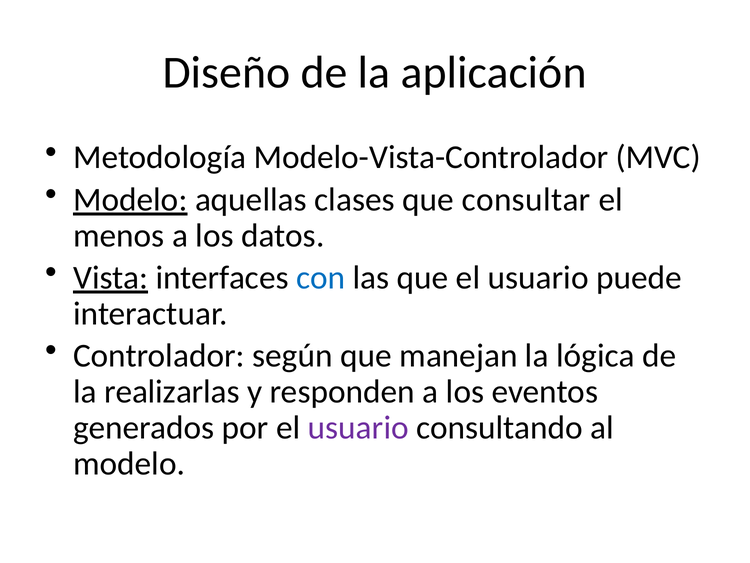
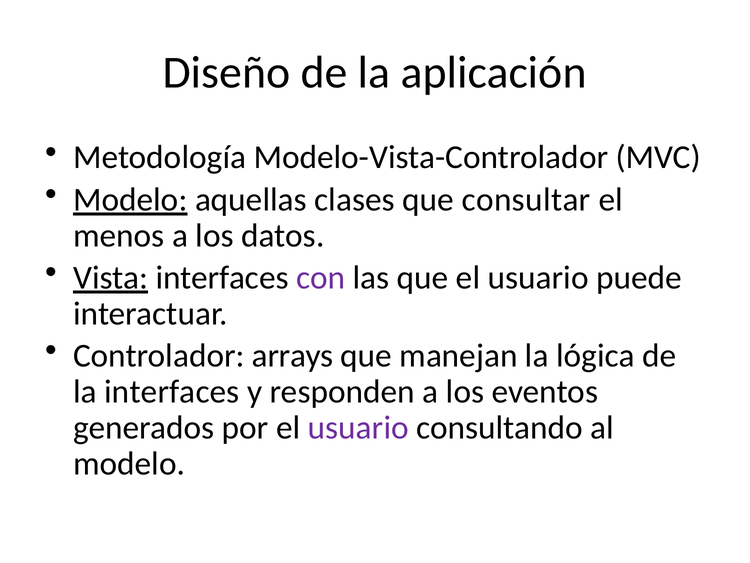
con colour: blue -> purple (321, 277)
según: según -> arrays (293, 355)
la realizarlas: realizarlas -> interfaces (172, 391)
